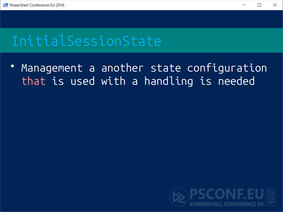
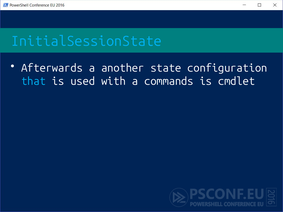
Management: Management -> Afterwards (52, 68)
that colour: pink -> light blue (34, 81)
handling: handling -> commands (169, 81)
needed: needed -> cmdlet (237, 81)
